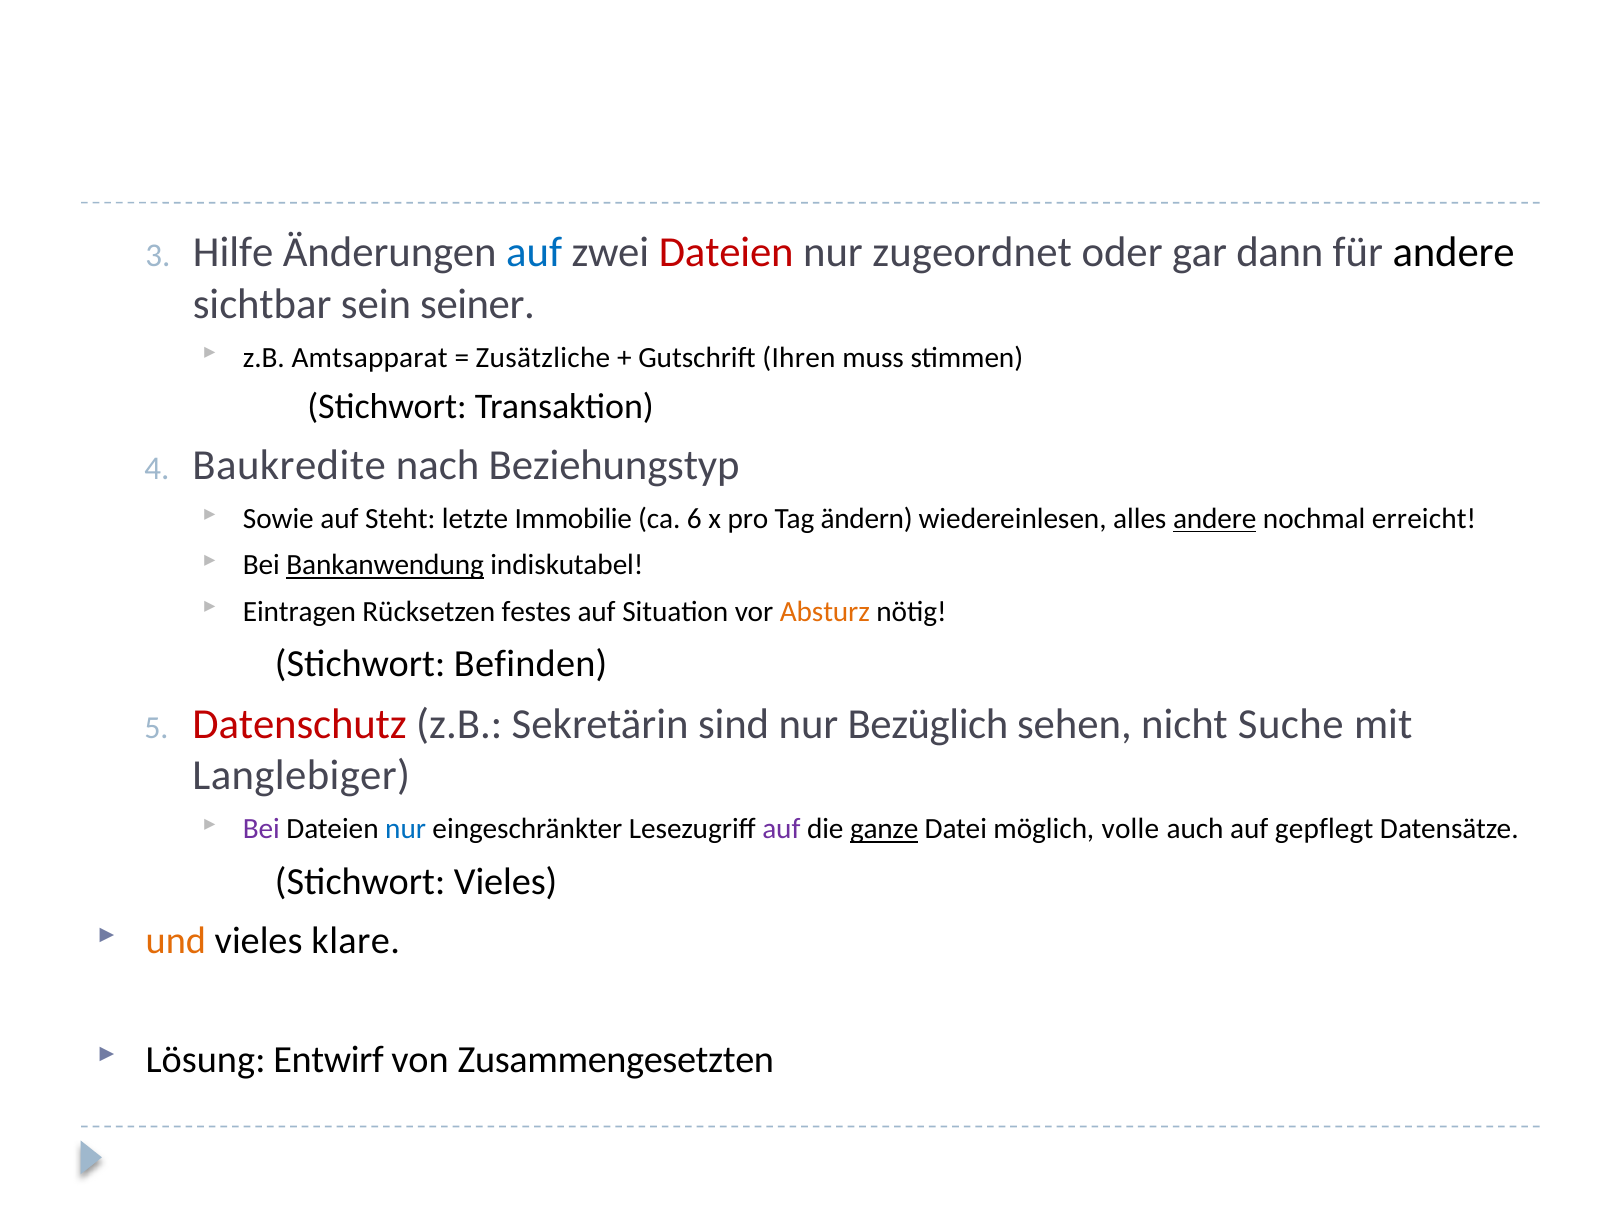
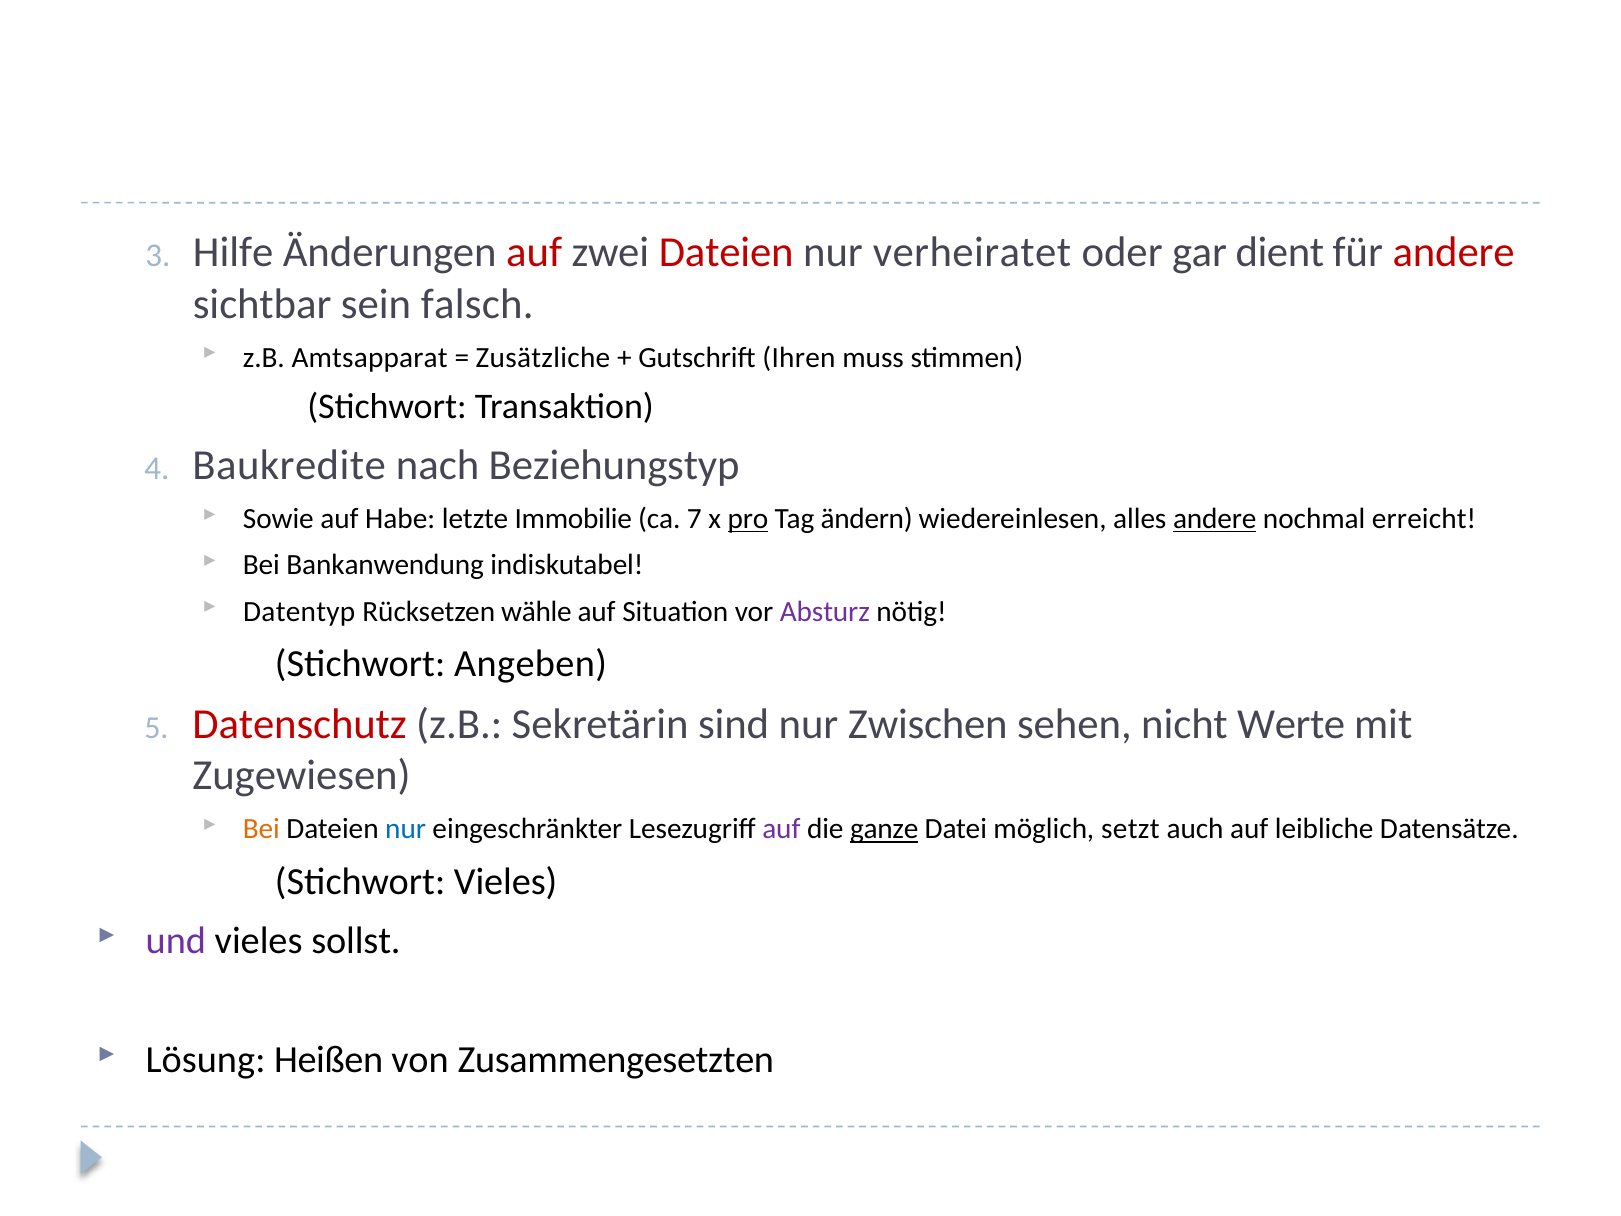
auf colour: blue -> red (534, 253)
zugeordnet: zugeordnet -> verheiratet (972, 253)
dann: dann -> dient (1280, 253)
andere colour: black -> red (1454, 253)
seiner: seiner -> falsch (477, 304)
Steht: Steht -> Habe (400, 519)
6: 6 -> 7 (694, 519)
pro underline: none -> present (748, 519)
Bankanwendung underline: present -> none (385, 565)
Eintragen: Eintragen -> Datentyp (299, 612)
festes: festes -> wähle (536, 612)
Absturz colour: orange -> purple (825, 612)
Befinden: Befinden -> Angeben (531, 664)
Bezüglich: Bezüglich -> Zwischen (928, 724)
Suche: Suche -> Werte (1291, 724)
Langlebiger: Langlebiger -> Zugewiesen (301, 775)
Bei colour: purple -> orange (261, 829)
volle: volle -> setzt (1130, 829)
gepflegt: gepflegt -> leibliche (1324, 829)
und colour: orange -> purple (176, 941)
klare: klare -> sollst (356, 941)
Entwirf: Entwirf -> Heißen (329, 1060)
